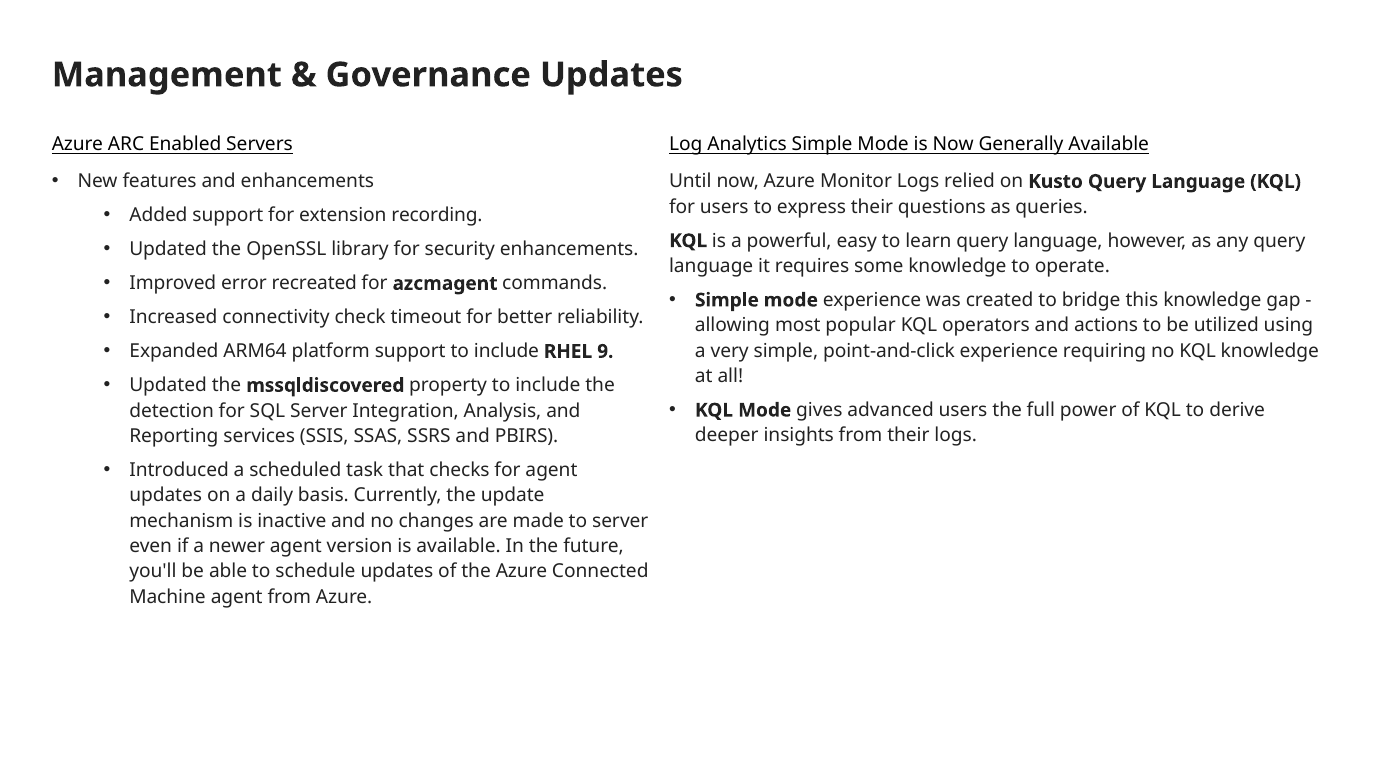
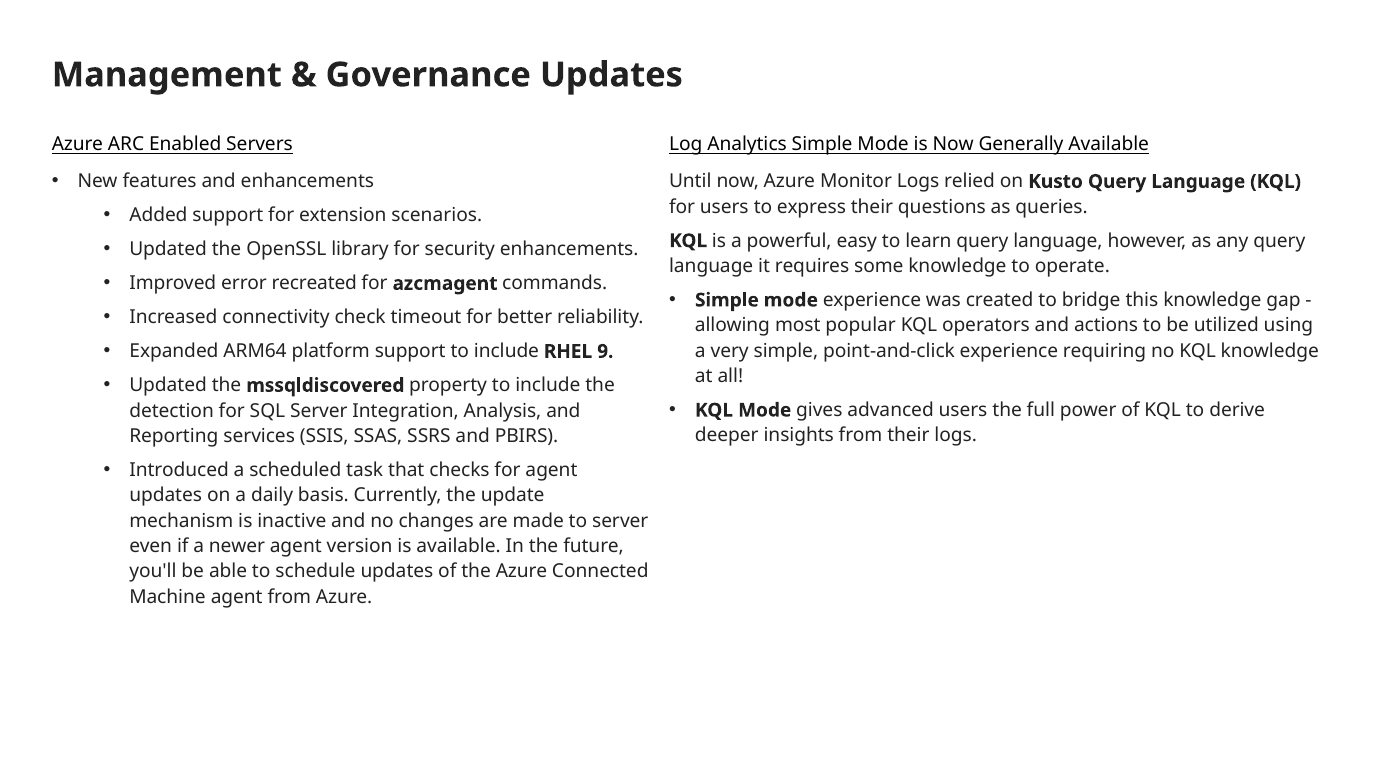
recording: recording -> scenarios (437, 215)
